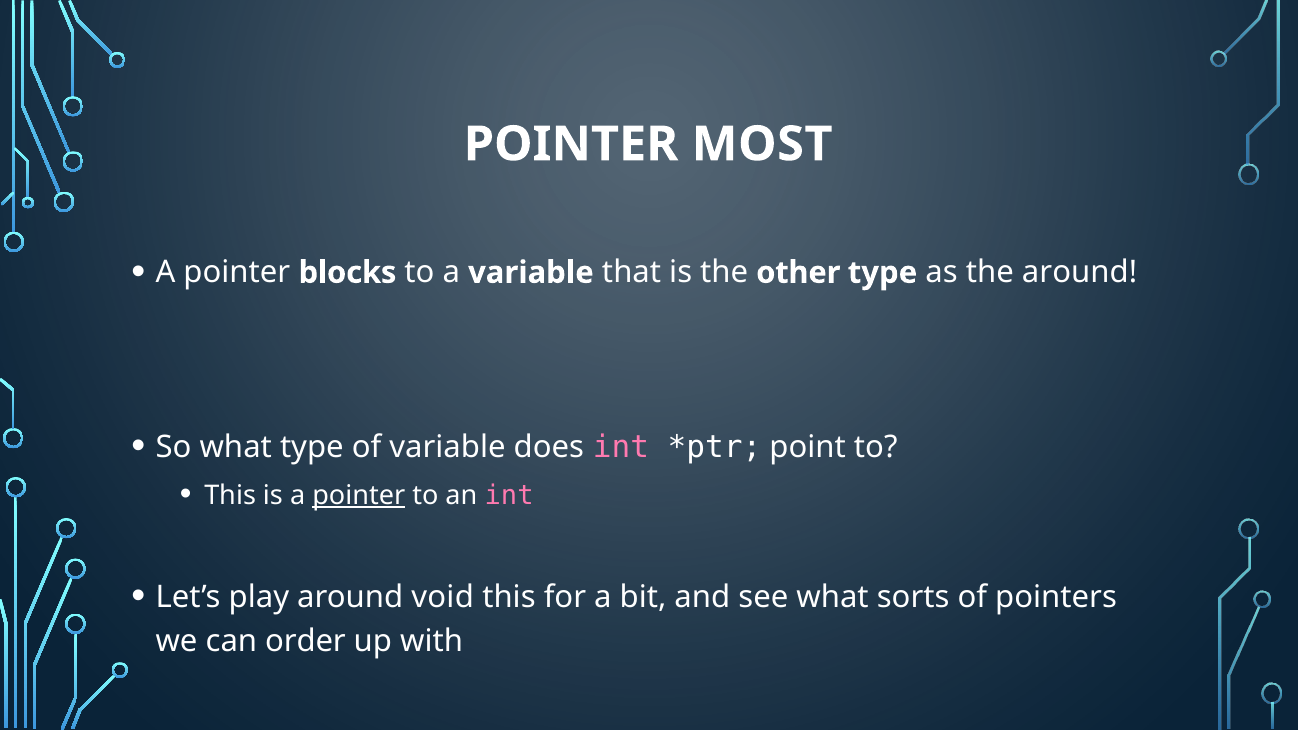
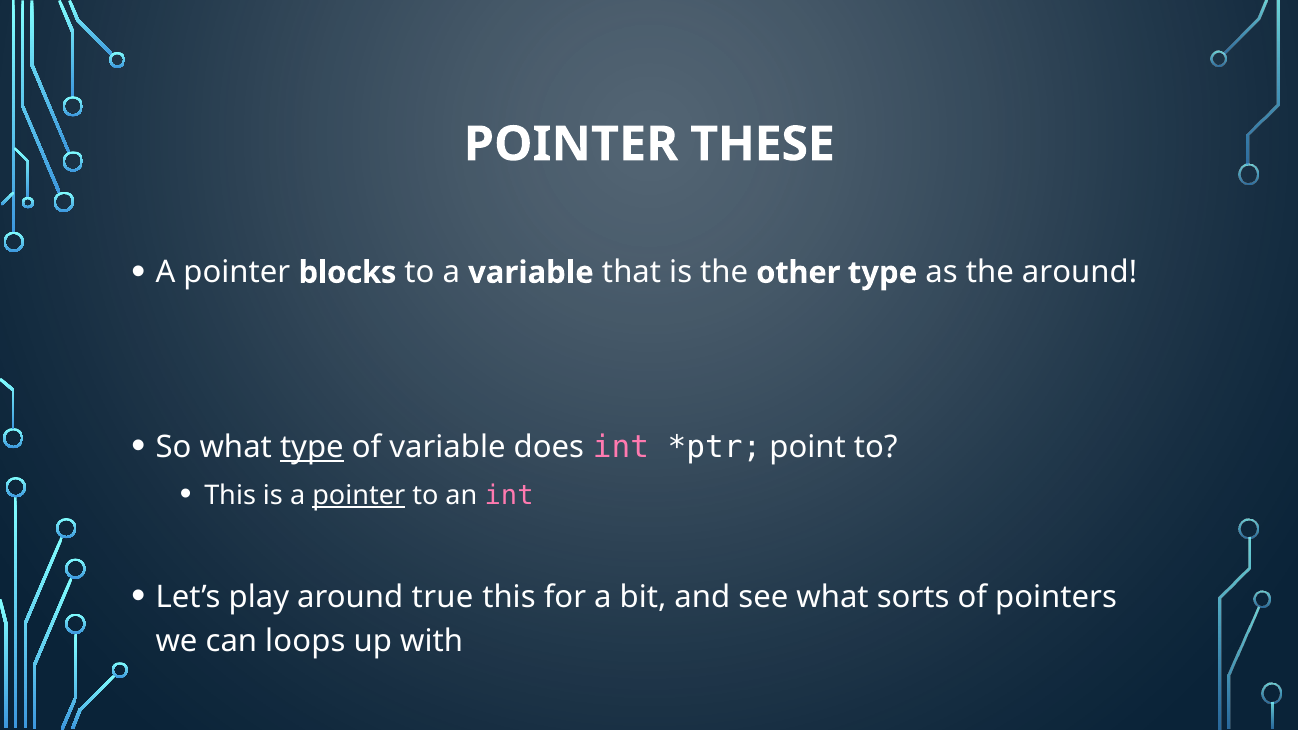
MOST: MOST -> THESE (763, 144)
type underline: none -> present (312, 447)
void: void -> true (443, 597)
order: order -> loops (305, 642)
